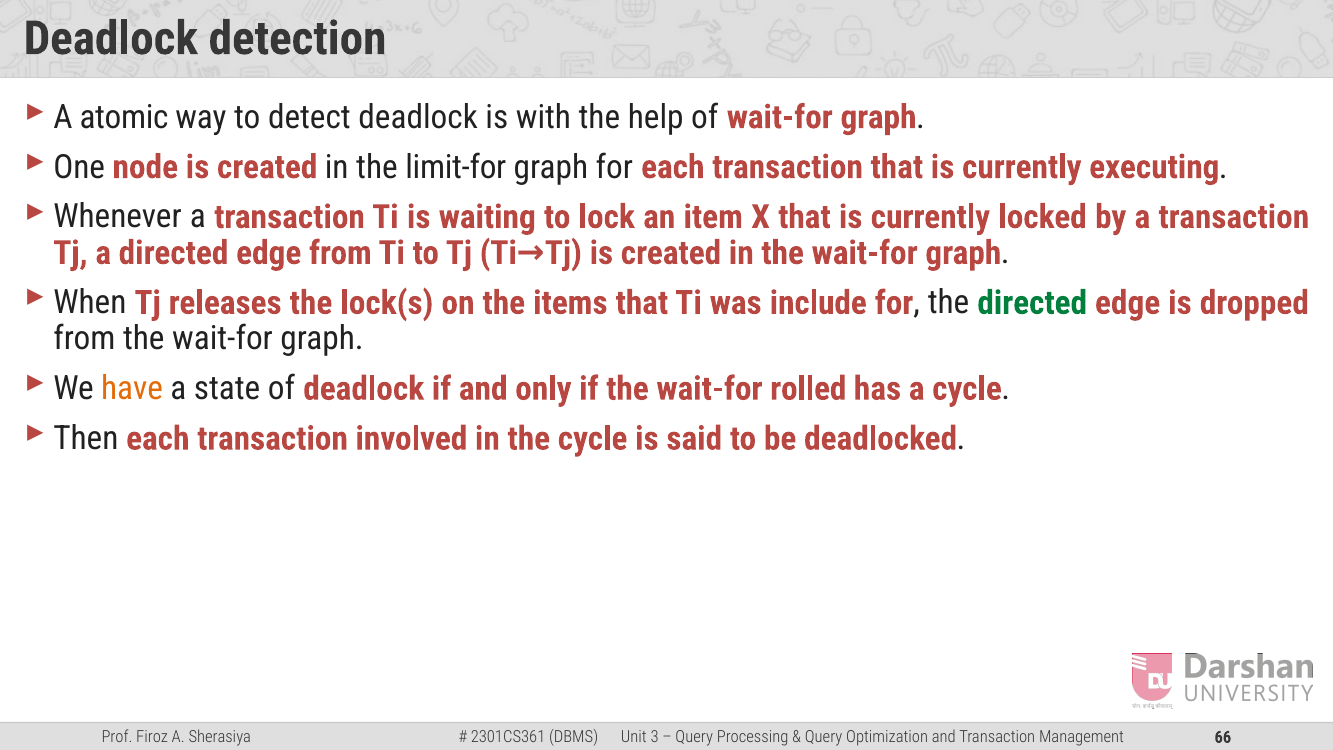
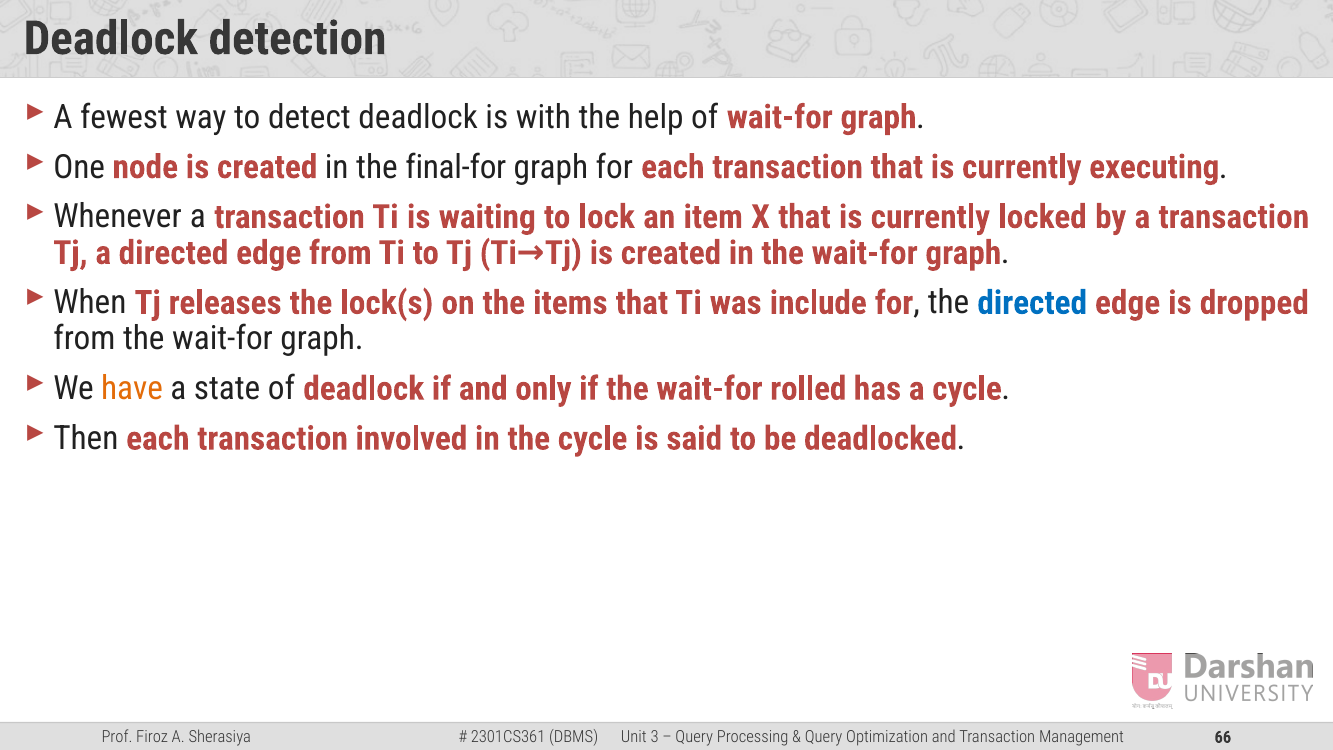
atomic: atomic -> fewest (124, 117)
limit-for: limit-for -> final-for (456, 167)
directed colour: green -> blue (1032, 303)
